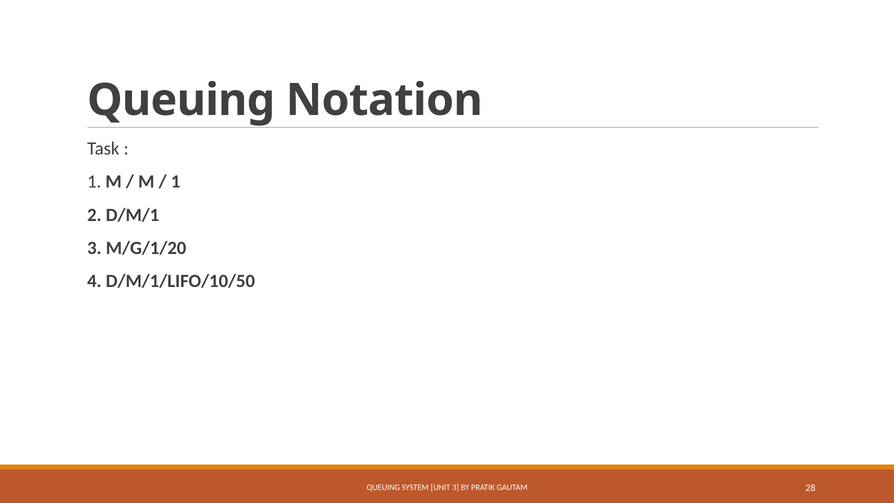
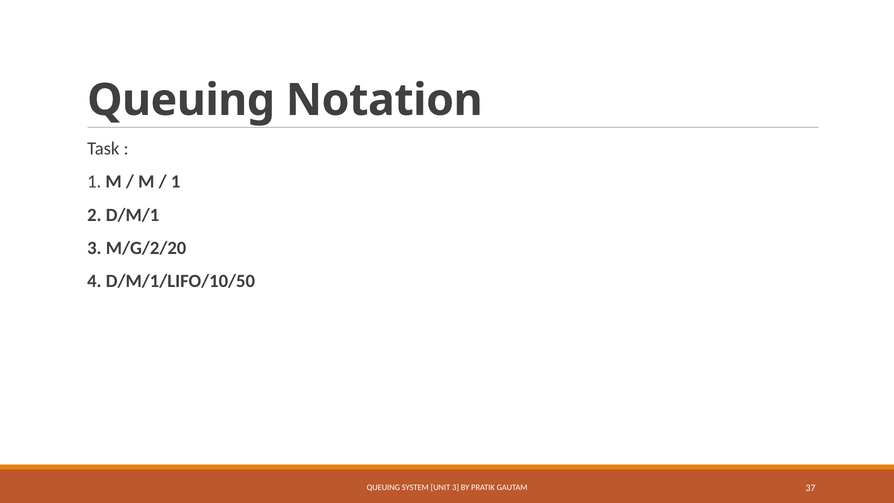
M/G/1/20: M/G/1/20 -> M/G/2/20 (146, 248)
28: 28 -> 37 (811, 488)
